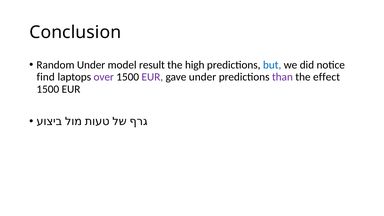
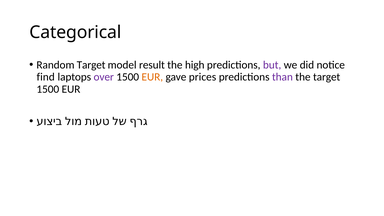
Conclusion: Conclusion -> Categorical (75, 32)
Random Under: Under -> Target (91, 65)
but colour: blue -> purple (272, 65)
EUR colour: purple -> orange (152, 77)
gave under: under -> prices (203, 77)
the effect: effect -> target (327, 77)
